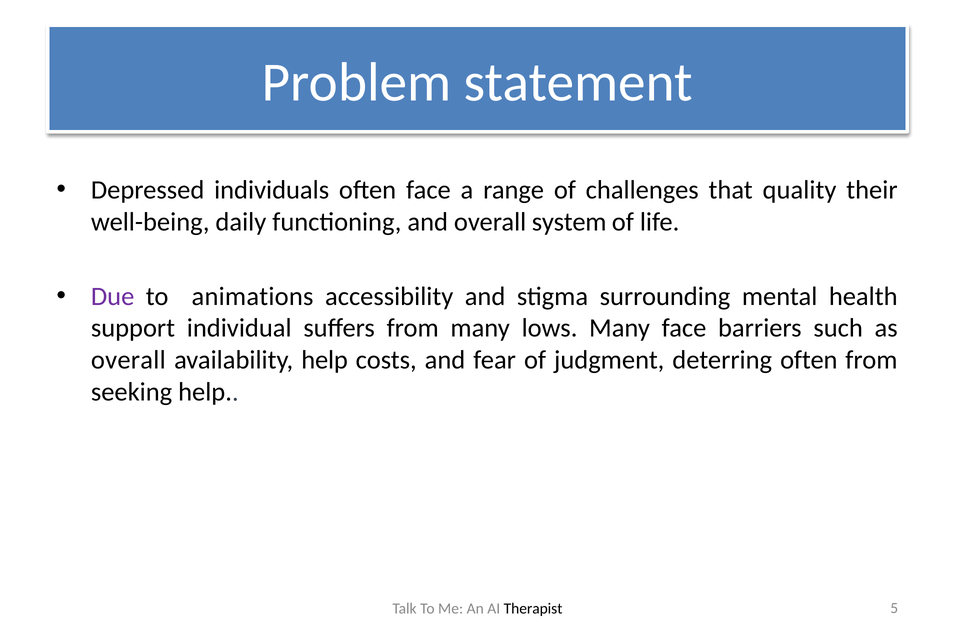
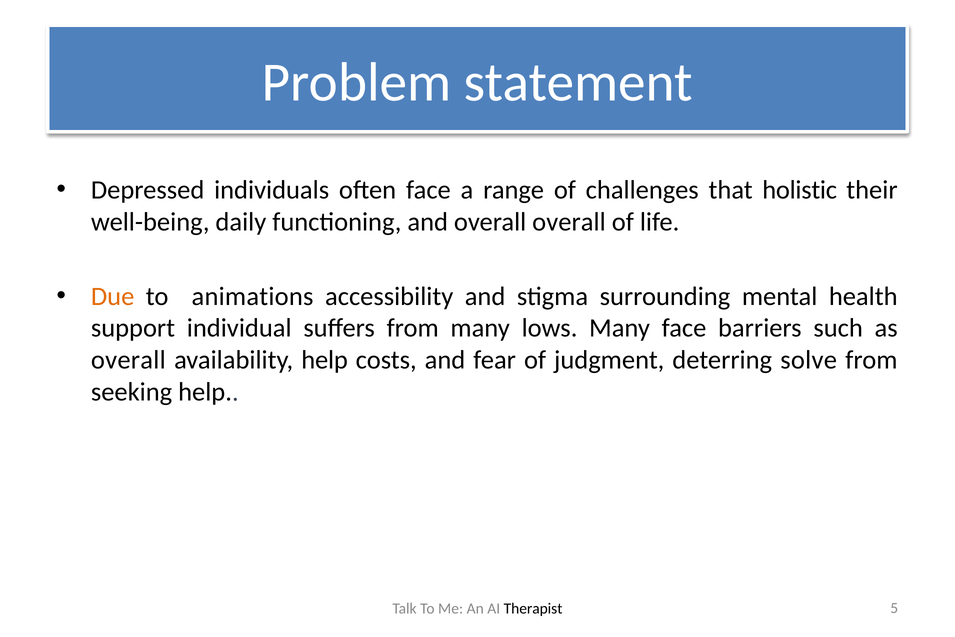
quality: quality -> holistic (800, 190)
overall system: system -> overall (569, 222)
Due colour: purple -> orange (113, 296)
deterring often: often -> solve (809, 360)
